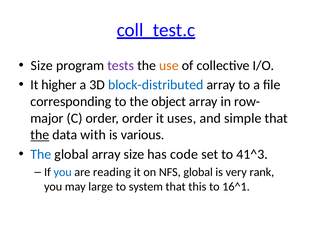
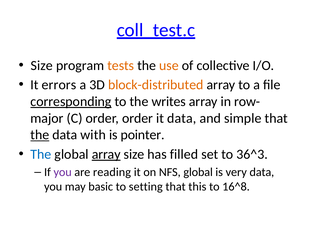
tests colour: purple -> orange (121, 65)
higher: higher -> errors (59, 85)
block-distributed colour: blue -> orange (156, 85)
corresponding underline: none -> present (71, 102)
object: object -> writes (169, 102)
it uses: uses -> data (182, 118)
various: various -> pointer (143, 135)
array underline: none -> present (106, 154)
code: code -> filled (184, 154)
41^3: 41^3 -> 36^3 (252, 154)
you colour: blue -> purple (63, 172)
very rank: rank -> data (262, 172)
large: large -> basic (101, 187)
system: system -> setting (146, 187)
16^1: 16^1 -> 16^8 (236, 187)
